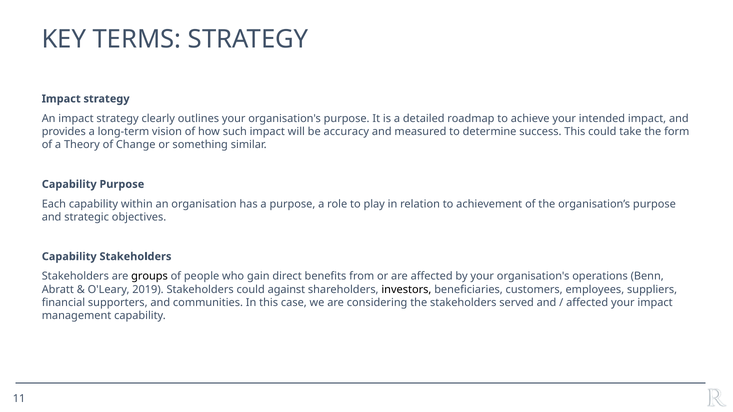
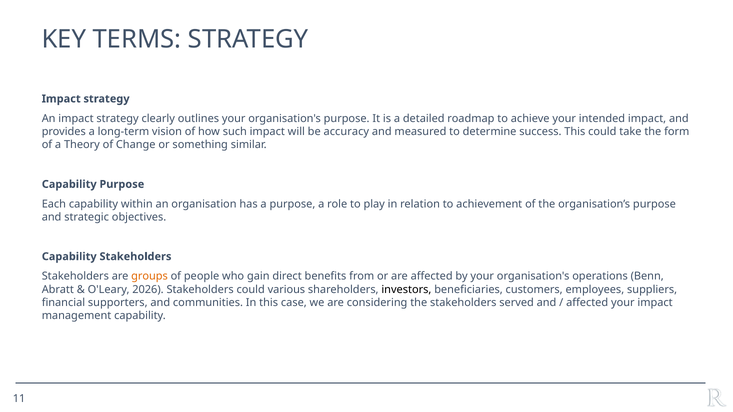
groups colour: black -> orange (150, 276)
2019: 2019 -> 2026 (148, 290)
against: against -> various (286, 290)
